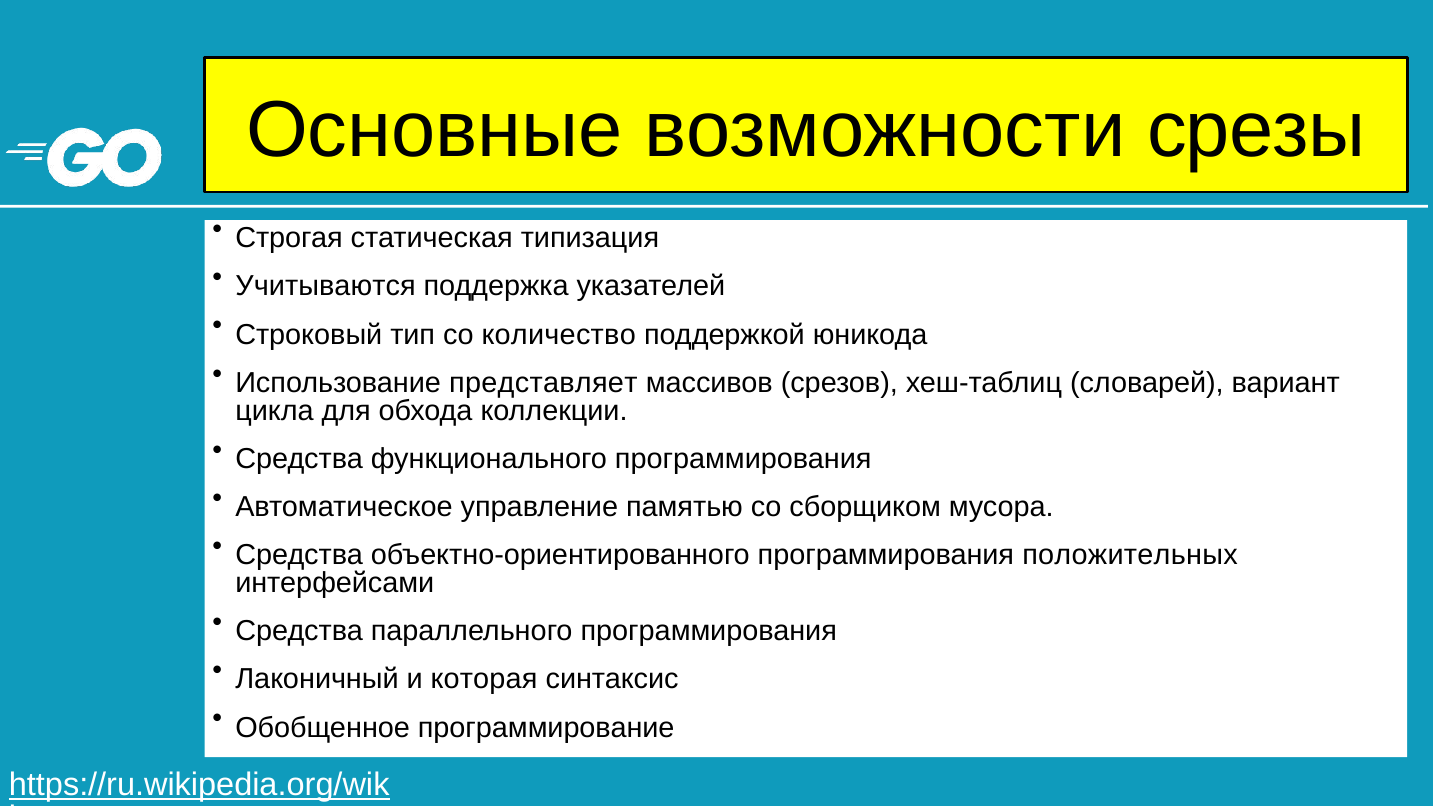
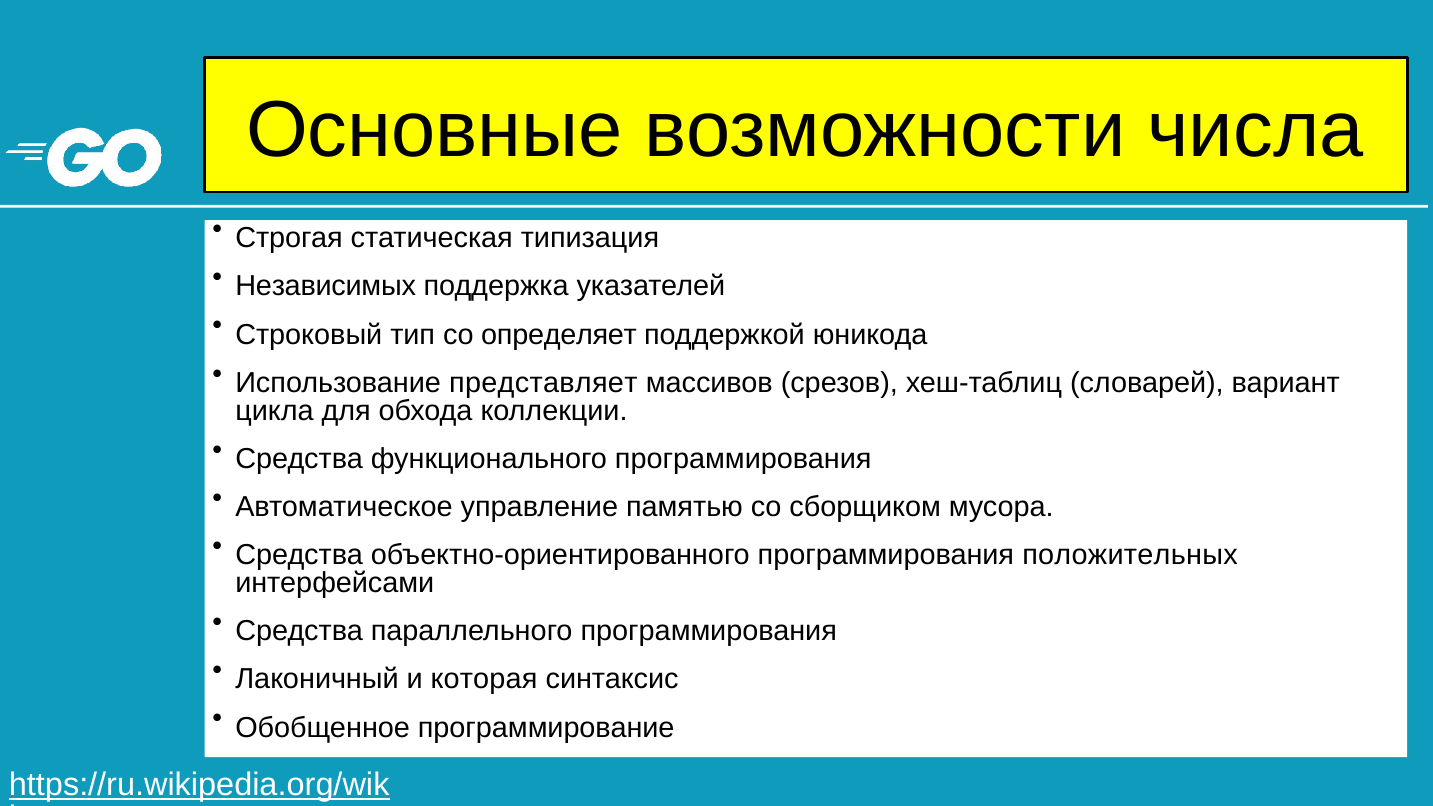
срезы: срезы -> числа (1256, 130)
Учитываются: Учитываются -> Независимых (326, 286)
количество: количество -> определяет (559, 335)
